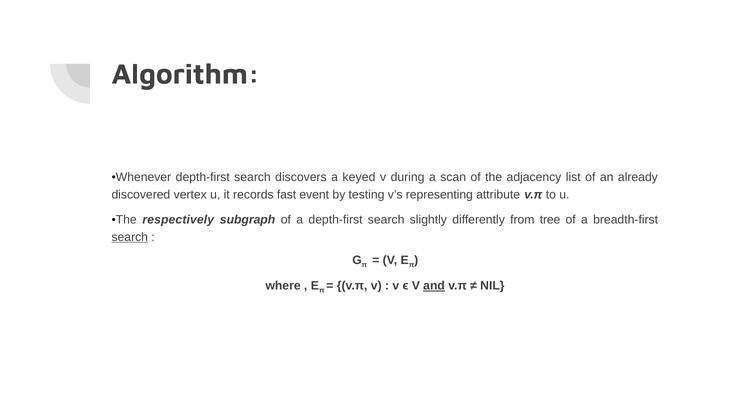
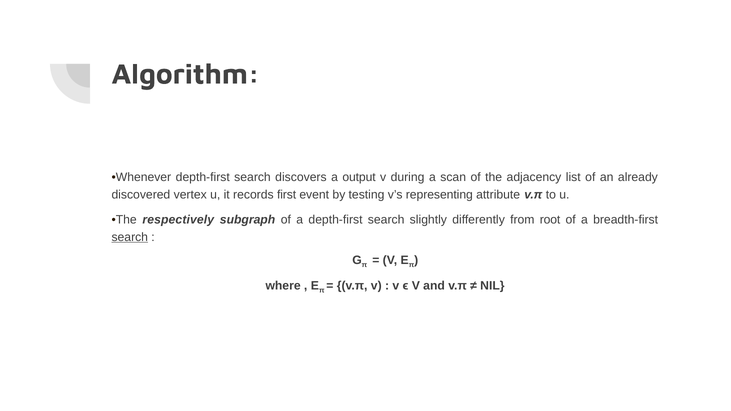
keyed: keyed -> output (359, 177)
fast: fast -> first (287, 195)
tree: tree -> root (550, 220)
and underline: present -> none (434, 286)
